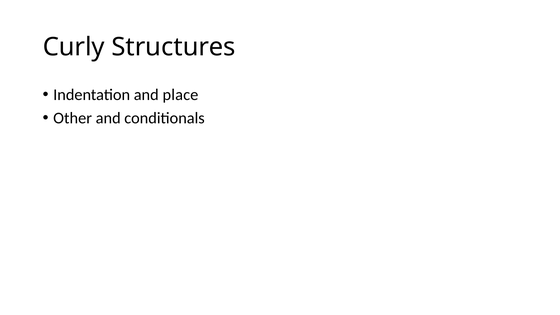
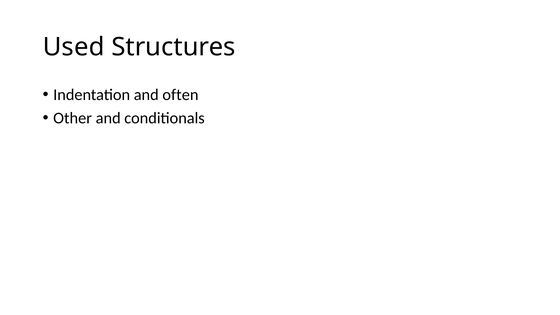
Curly: Curly -> Used (74, 47)
place: place -> often (180, 95)
